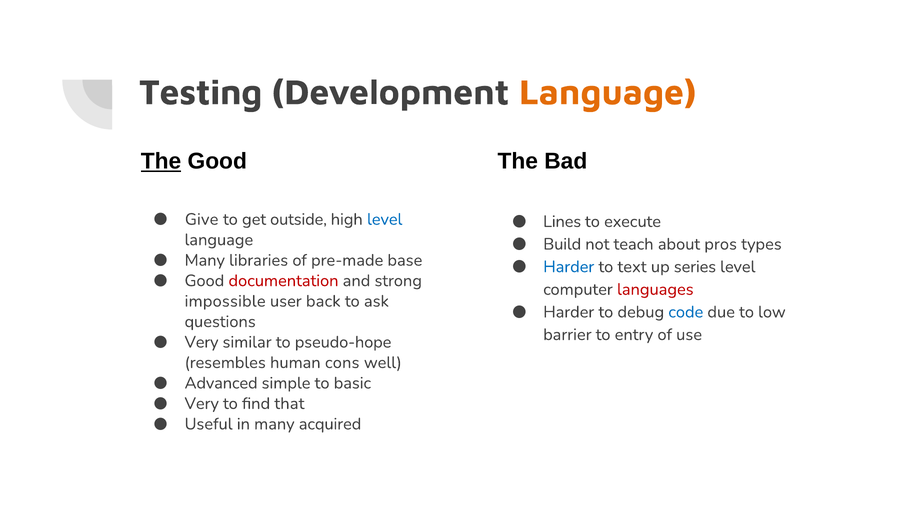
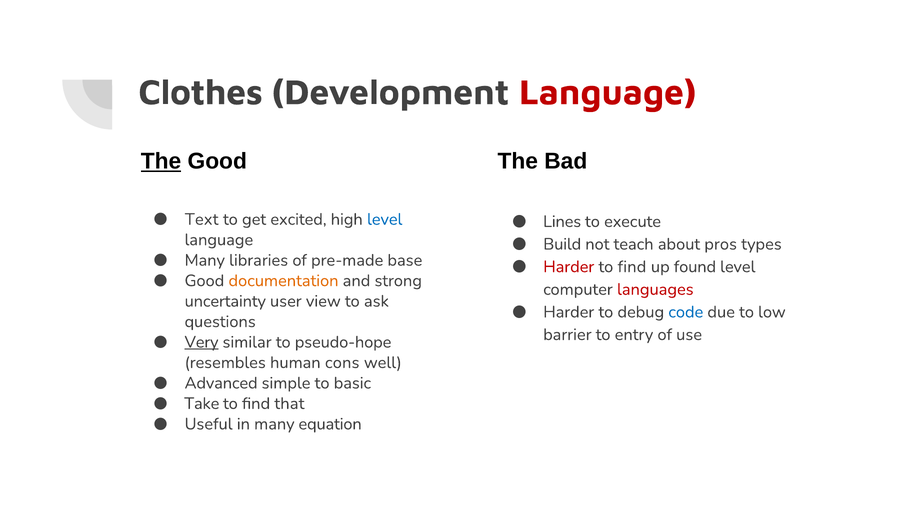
Testing: Testing -> Clothes (201, 92)
Language colour: orange -> red (608, 92)
Give: Give -> Text (202, 219)
outside: outside -> excited (298, 219)
Harder colour: blue -> red (569, 266)
text: text -> find (632, 266)
series: series -> found (695, 266)
documentation colour: red -> orange (283, 280)
impossible: impossible -> uncertainty (225, 301)
back: back -> view (323, 301)
Very underline: none -> present (202, 342)
Very: Very -> Take (202, 403)
acquired: acquired -> equation (330, 424)
